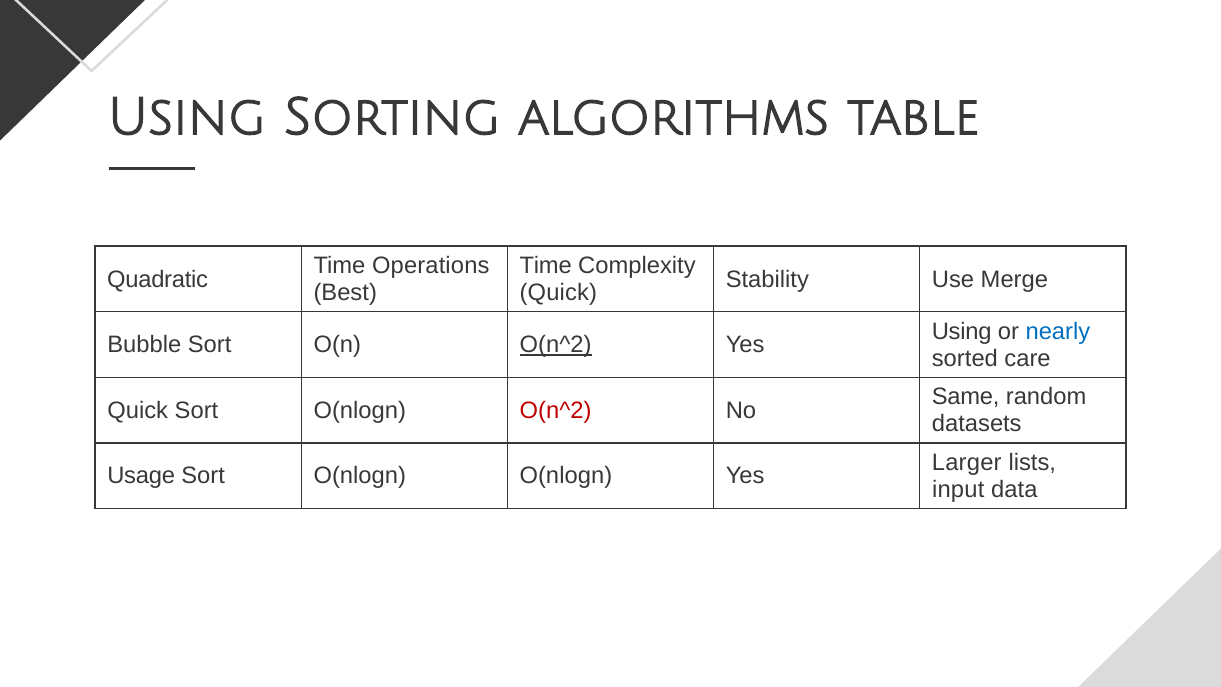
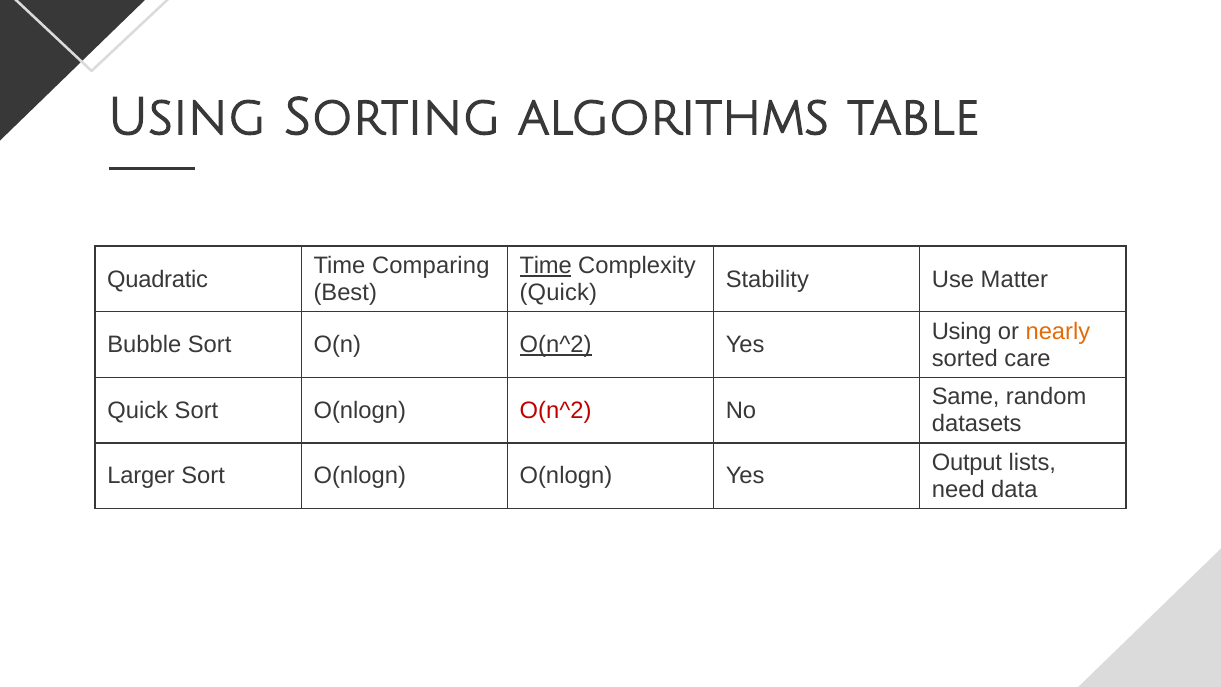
Operations: Operations -> Comparing (431, 266)
Time underline: none -> present (546, 266)
Merge: Merge -> Matter (1014, 279)
nearly colour: blue -> orange (1058, 331)
Larger: Larger -> Output (967, 463)
Usage: Usage -> Larger (141, 476)
input: input -> need (958, 489)
